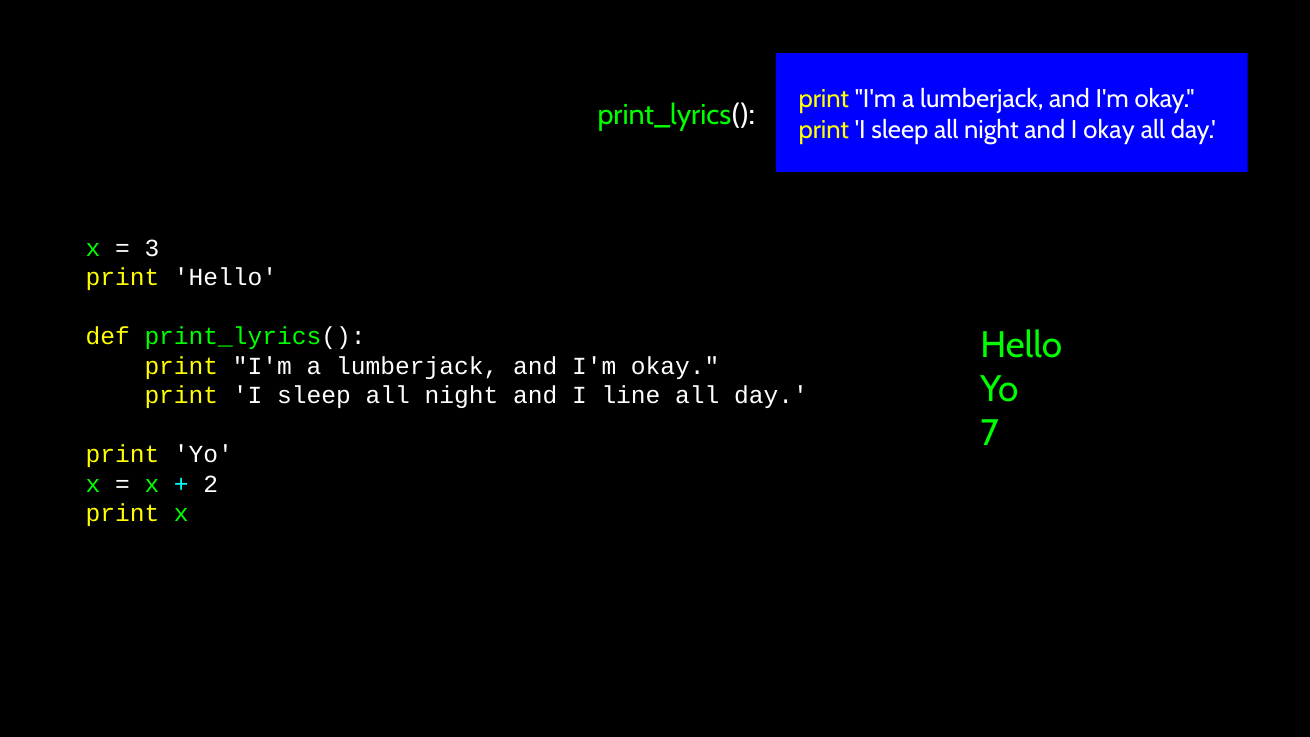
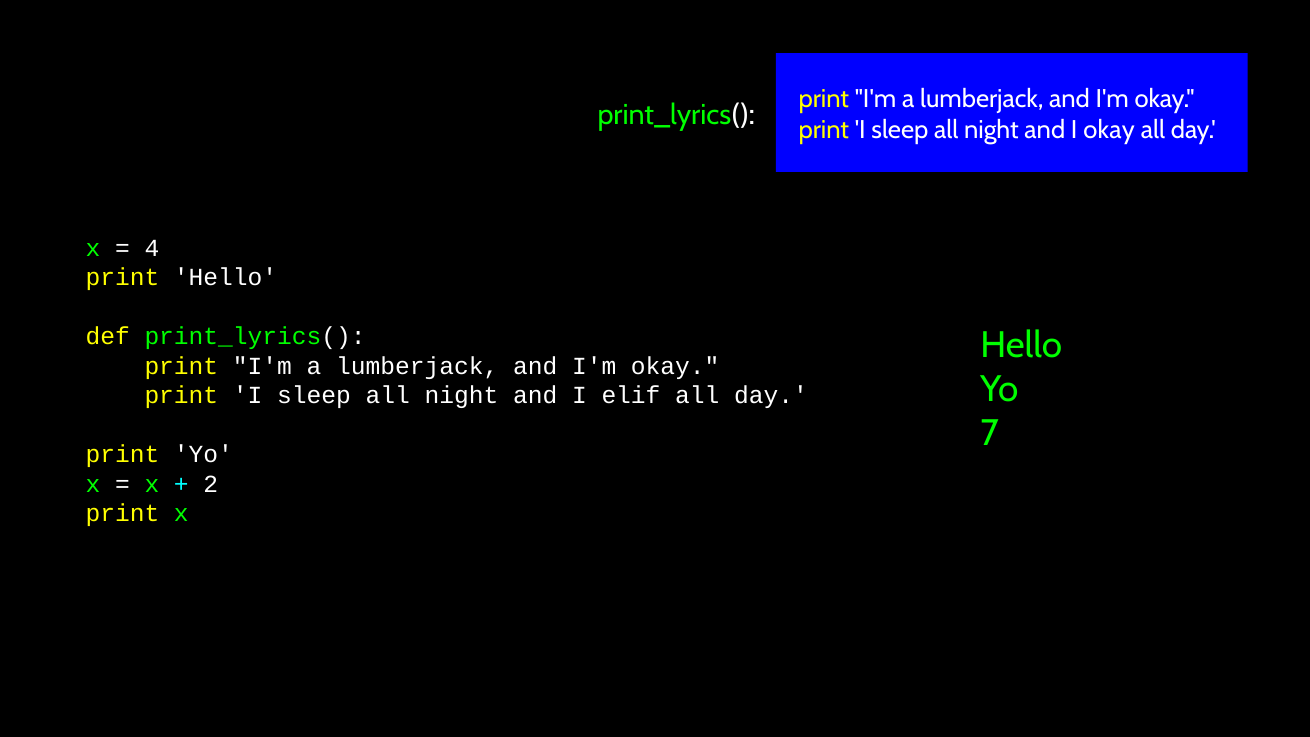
3: 3 -> 4 (152, 248)
line: line -> elif (631, 396)
